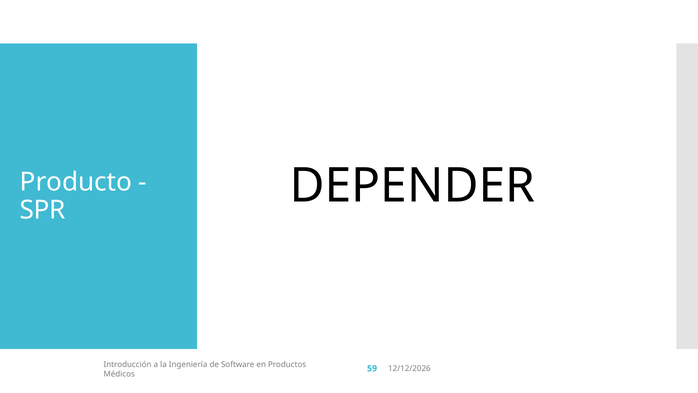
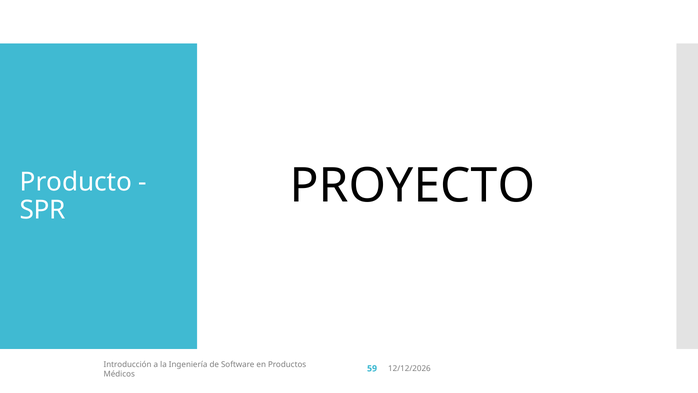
DEPENDER: DEPENDER -> PROYECTO (412, 186)
